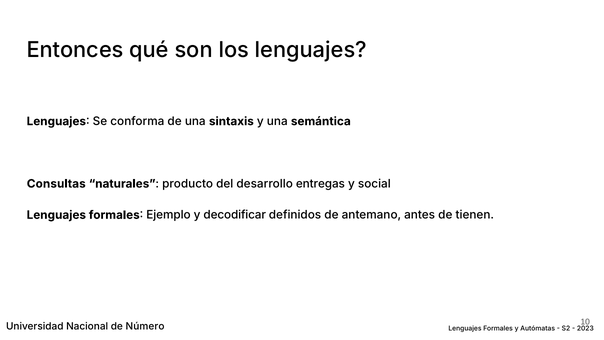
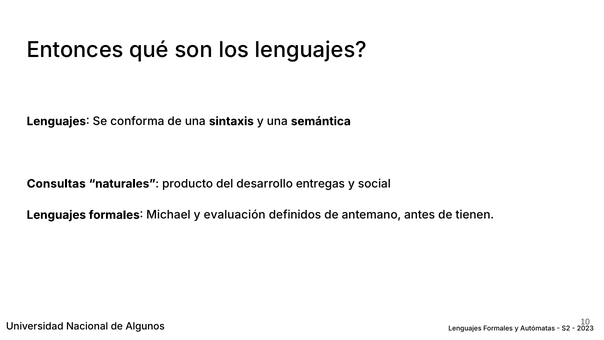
Ejemplo: Ejemplo -> Michael (168, 215)
decodificar: decodificar -> evaluación (235, 215)
Número: Número -> Algunos (145, 326)
